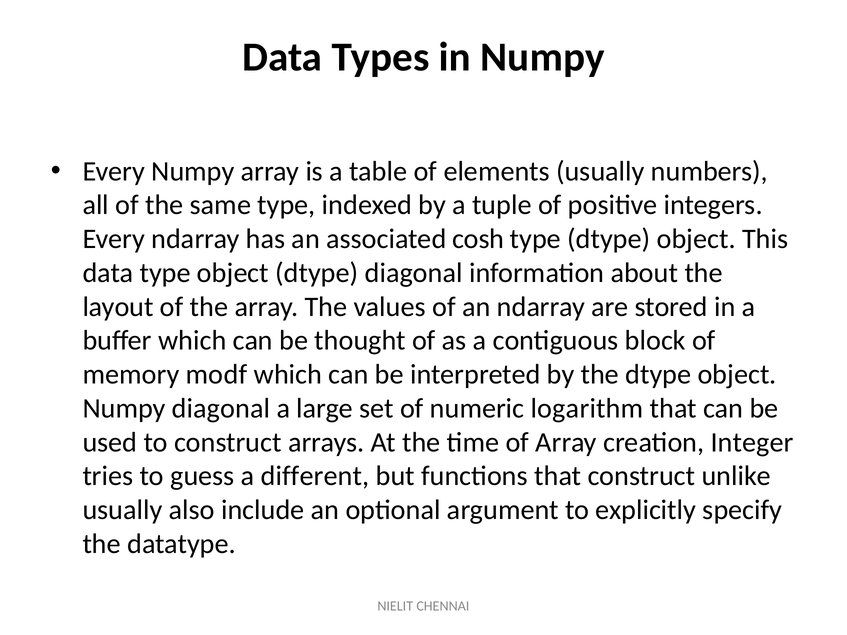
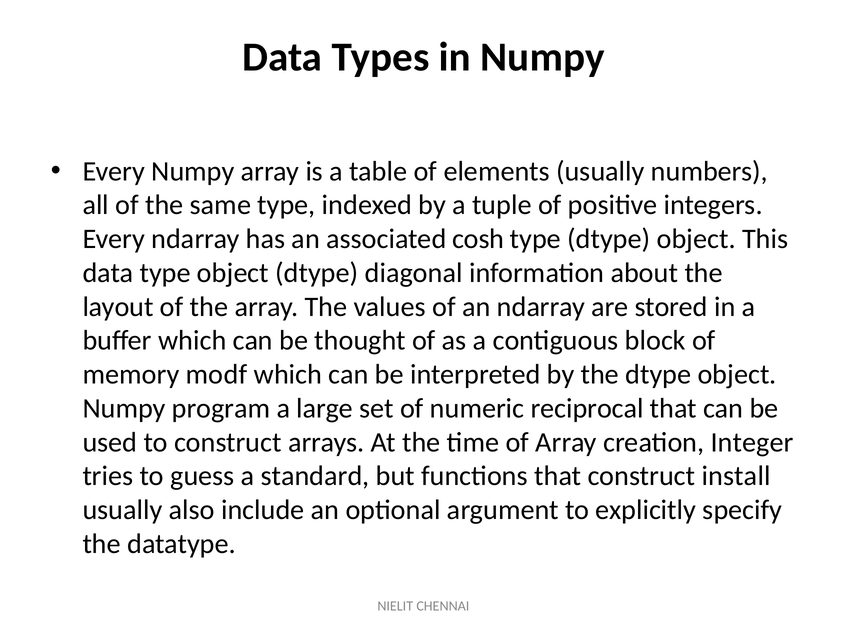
Numpy diagonal: diagonal -> program (221, 409)
logarithm: logarithm -> reciprocal (587, 409)
different: different -> standard (315, 476)
unlike: unlike -> install (736, 476)
